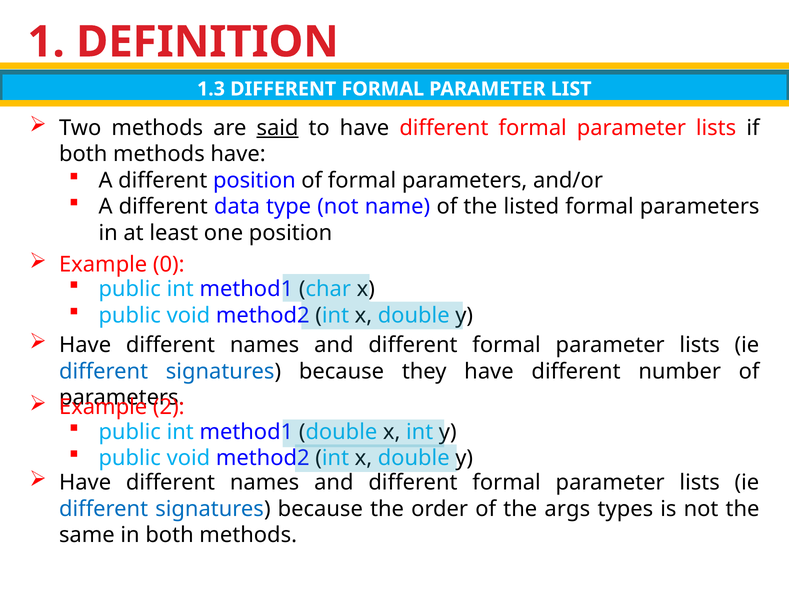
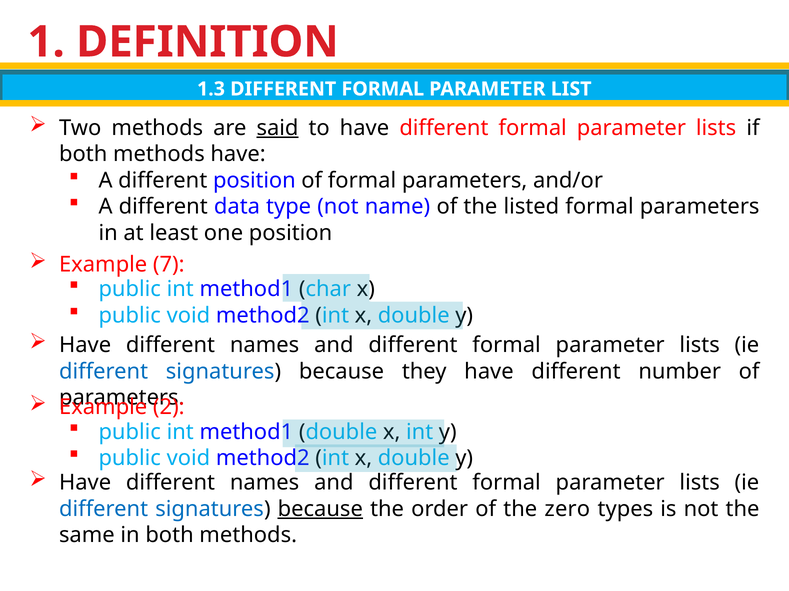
0: 0 -> 7 (169, 265)
because underline: none -> present (320, 510)
args: args -> zero (567, 510)
